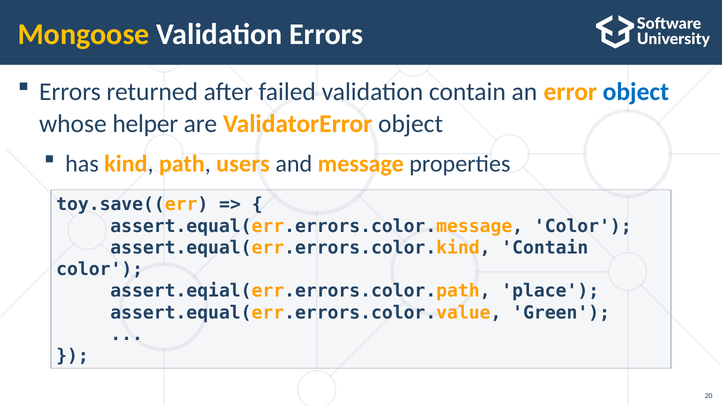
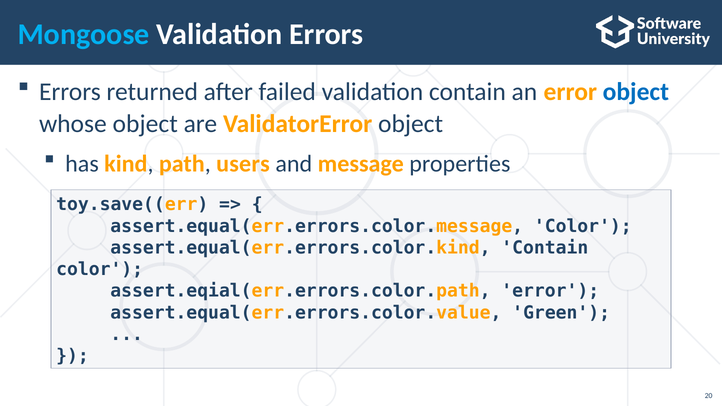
Mongoose colour: yellow -> light blue (84, 34)
whose helper: helper -> object (145, 124)
assert.eqial(err.errors.color.path place: place -> error (550, 291)
